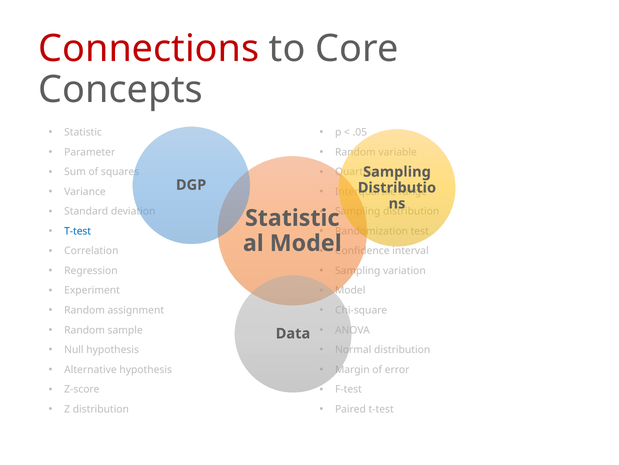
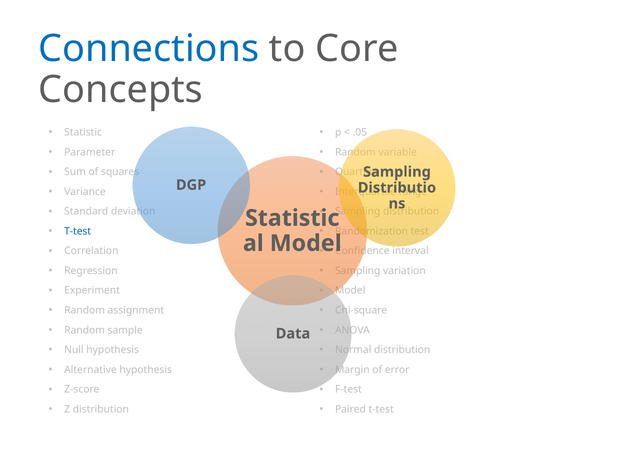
Connections colour: red -> blue (149, 49)
